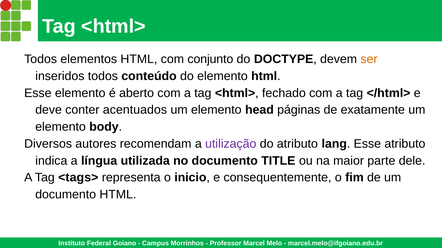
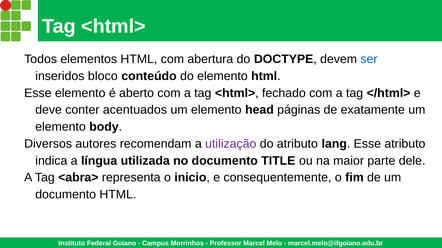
conjunto: conjunto -> abertura (210, 59)
ser colour: orange -> blue (369, 59)
inseridos todos: todos -> bloco (103, 76)
<tags>: <tags> -> <abra> (78, 178)
